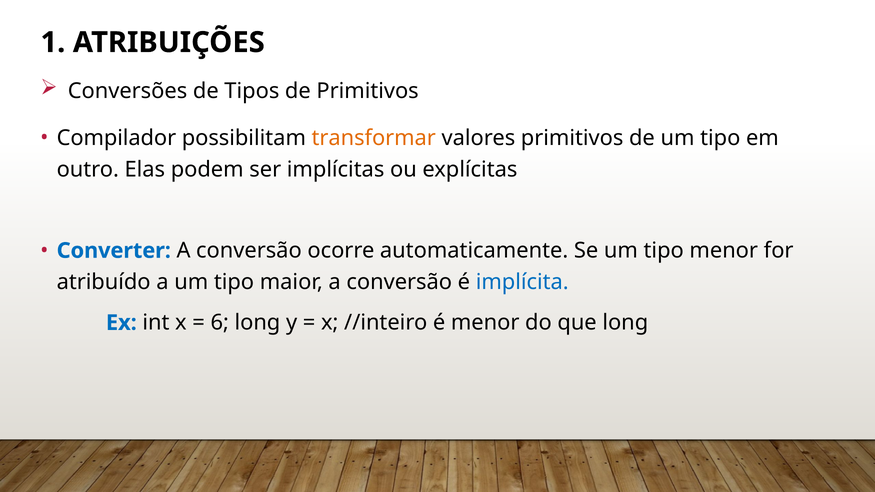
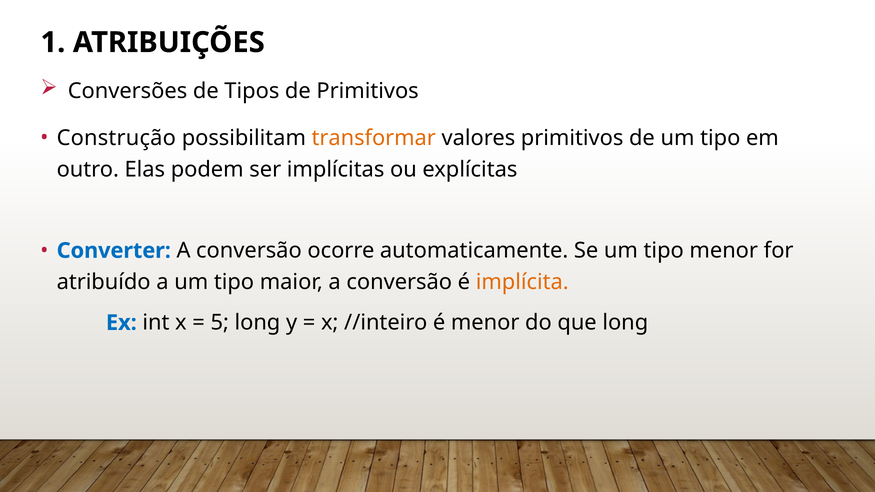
Compilador: Compilador -> Construção (116, 138)
implícita colour: blue -> orange (522, 282)
6: 6 -> 5 (220, 323)
